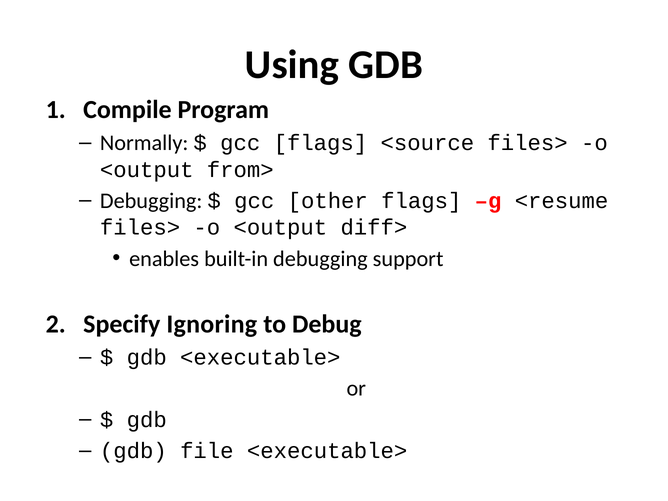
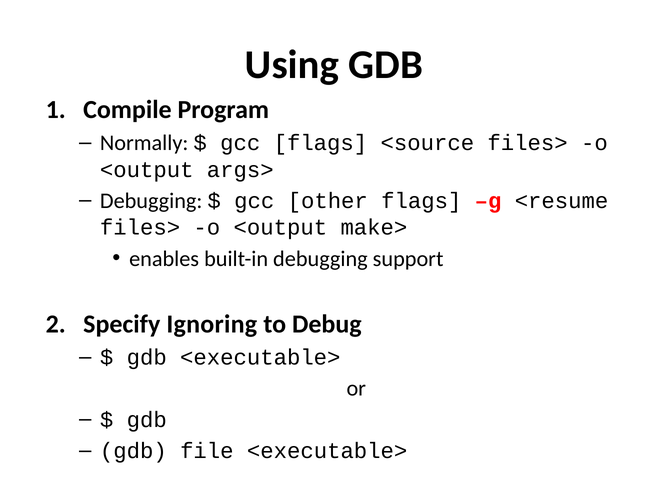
from>: from> -> args> (240, 170)
diff>: diff> -> make> (374, 228)
